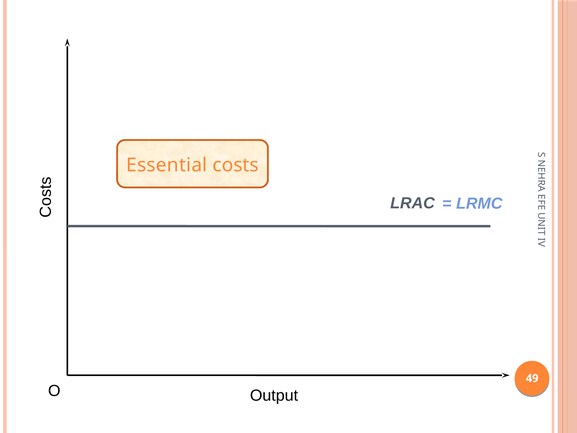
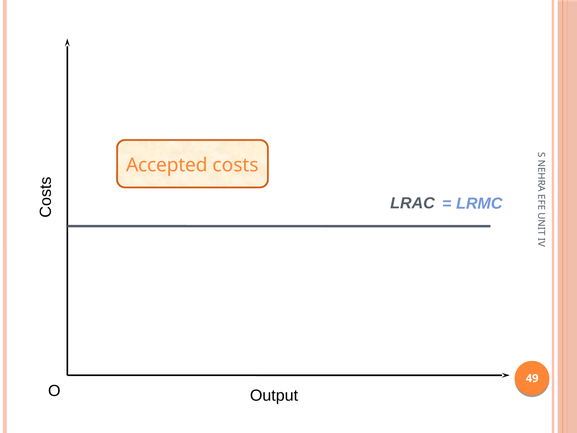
Essential: Essential -> Accepted (167, 165)
